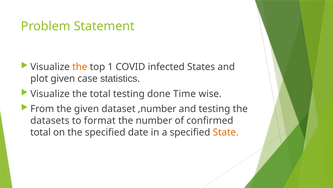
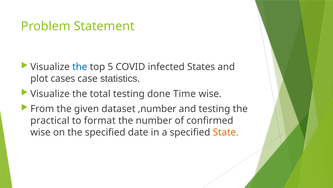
the colour: orange -> blue (80, 67)
1: 1 -> 5 (110, 67)
plot given: given -> cases (63, 78)
datasets: datasets -> practical (50, 120)
total: total -> wise (40, 132)
